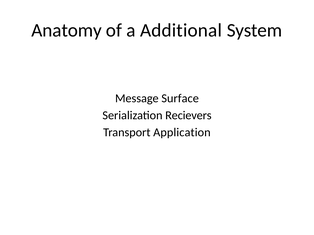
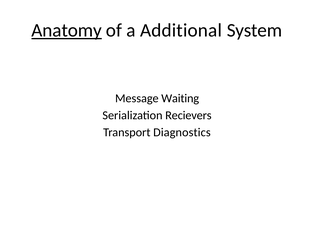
Anatomy underline: none -> present (67, 30)
Surface: Surface -> Waiting (180, 98)
Application: Application -> Diagnostics (182, 133)
